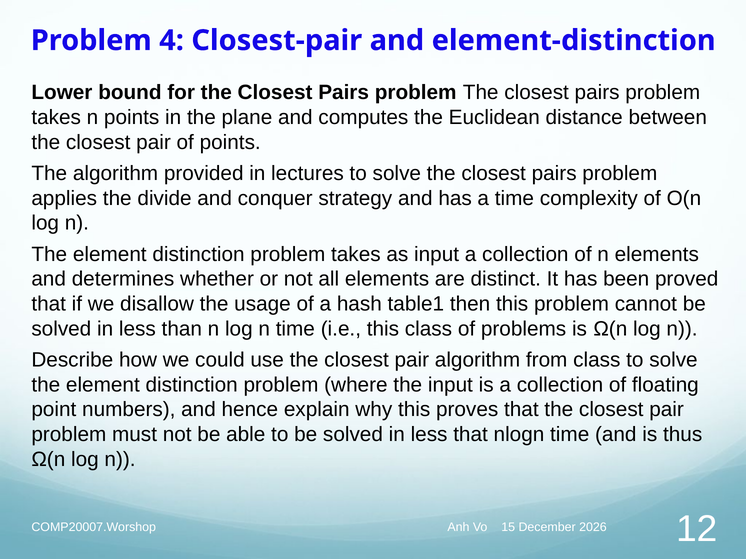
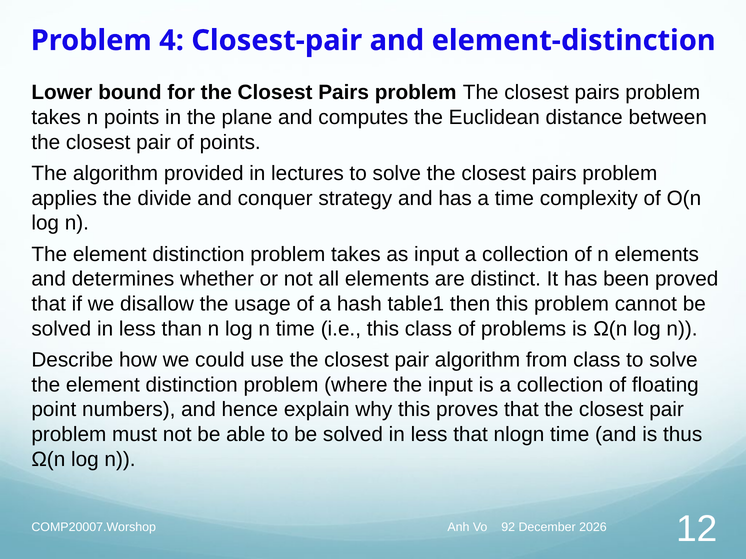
15: 15 -> 92 (508, 528)
